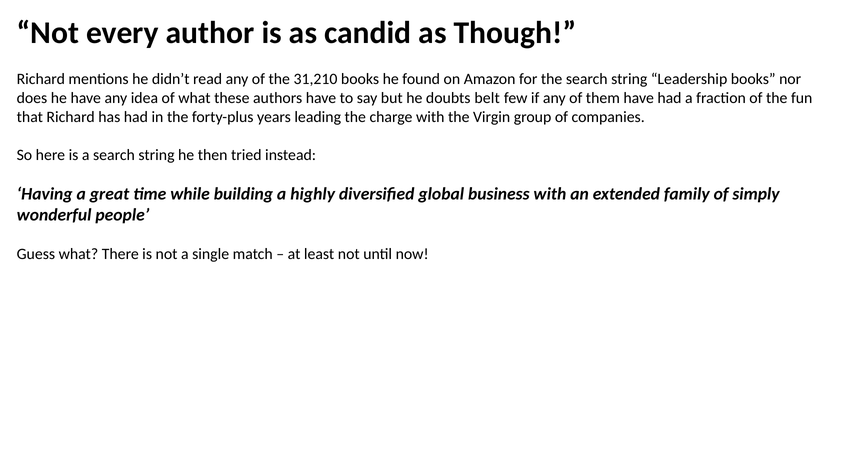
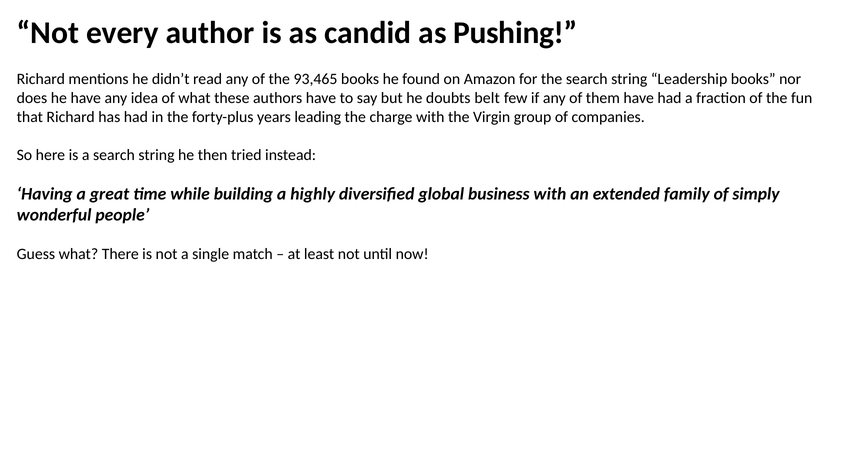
Though: Though -> Pushing (515, 33)
31,210: 31,210 -> 93,465 (315, 79)
